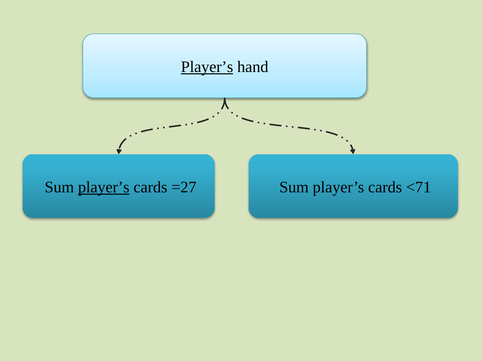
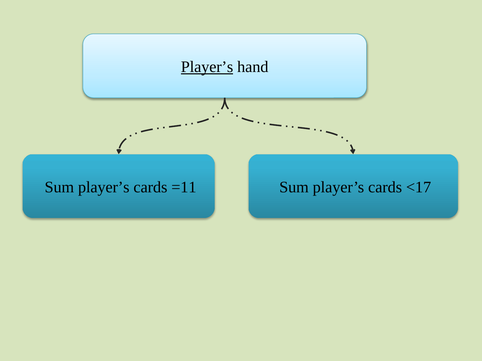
player’s underline: present -> none (104, 188)
=27: =27 -> =11 (184, 188)
<71: <71 -> <17 (419, 188)
